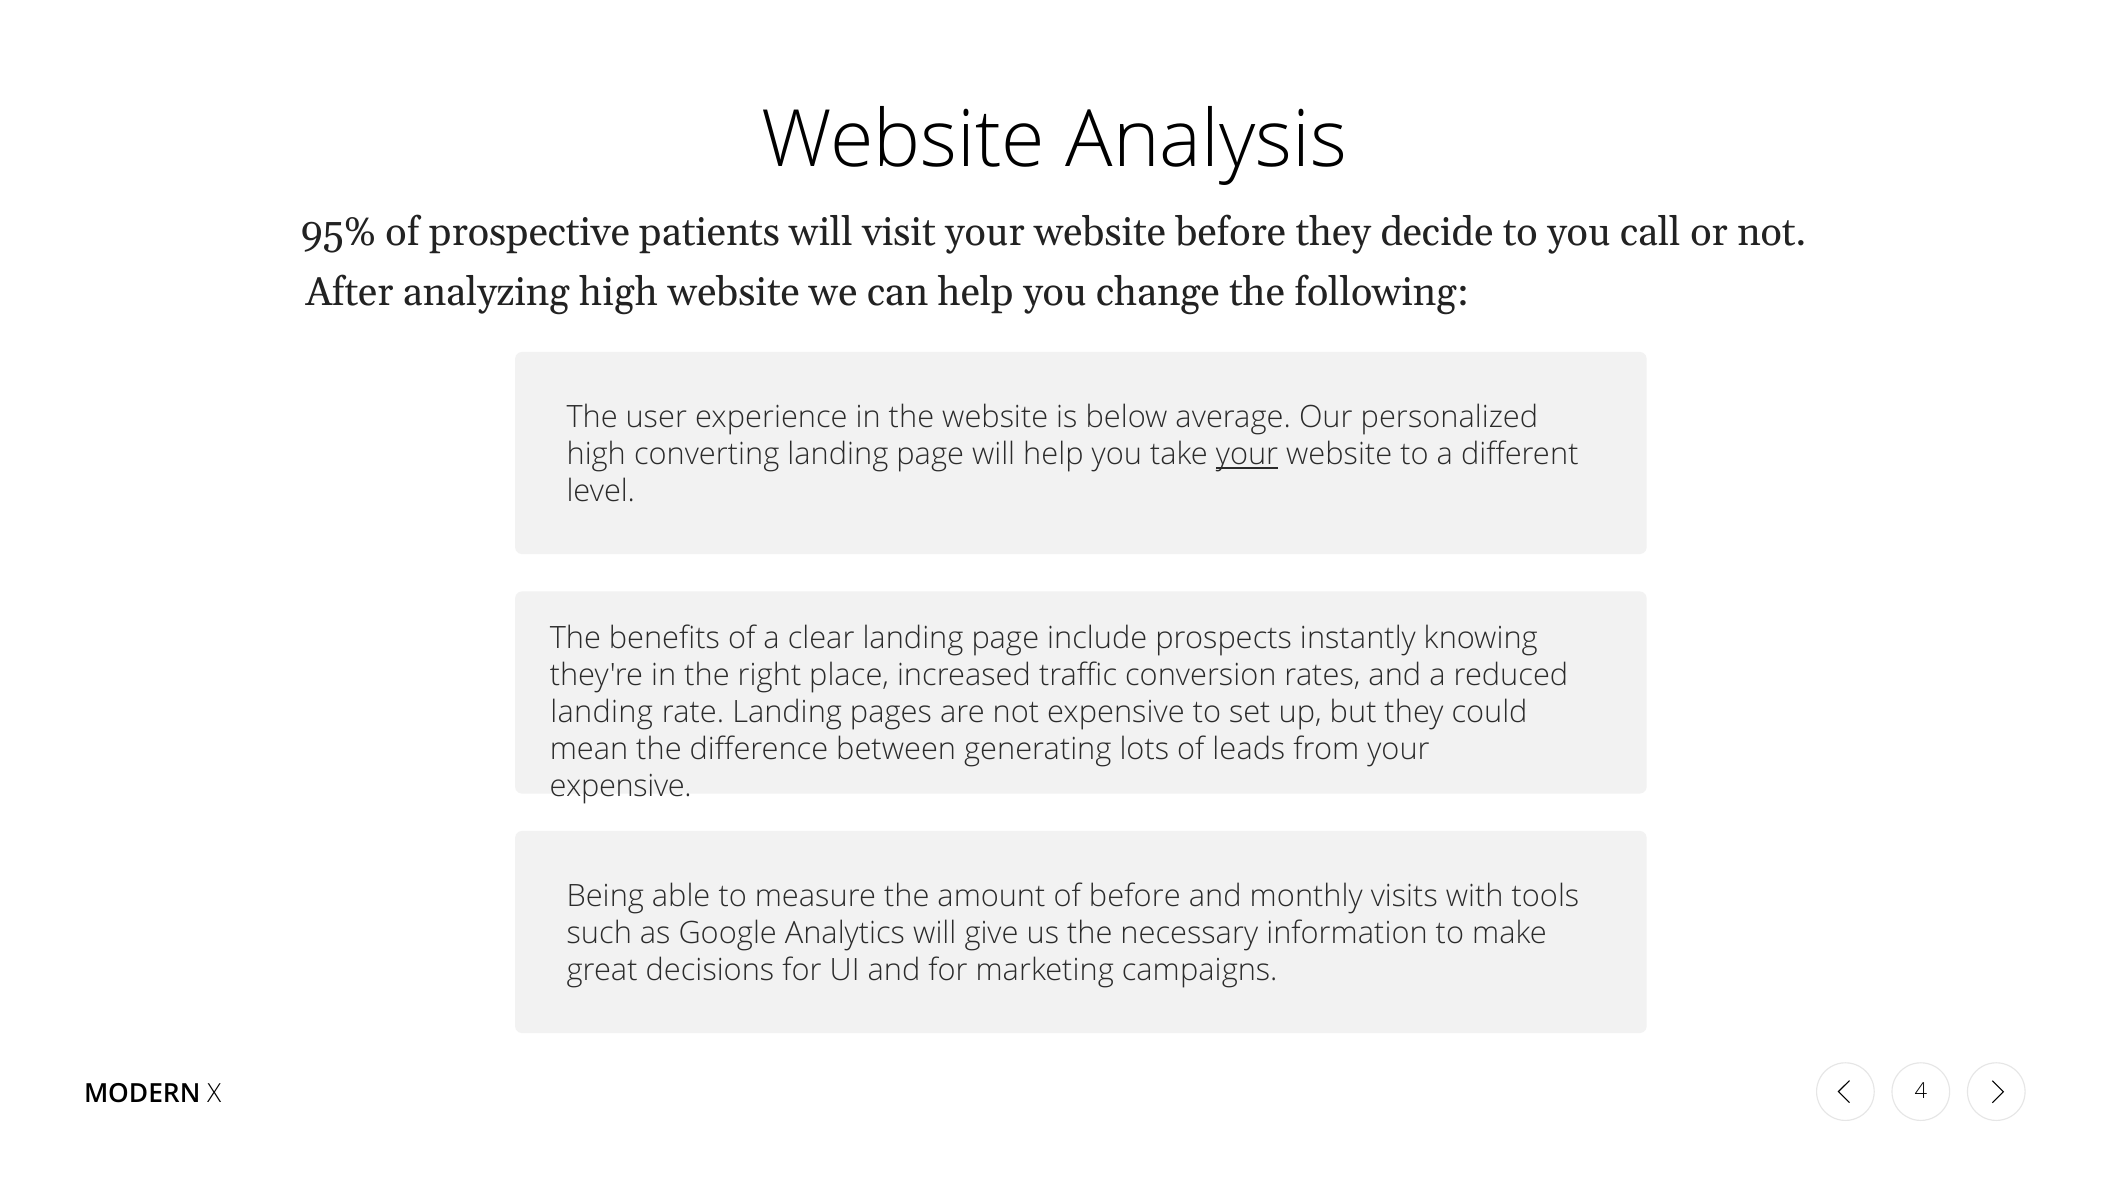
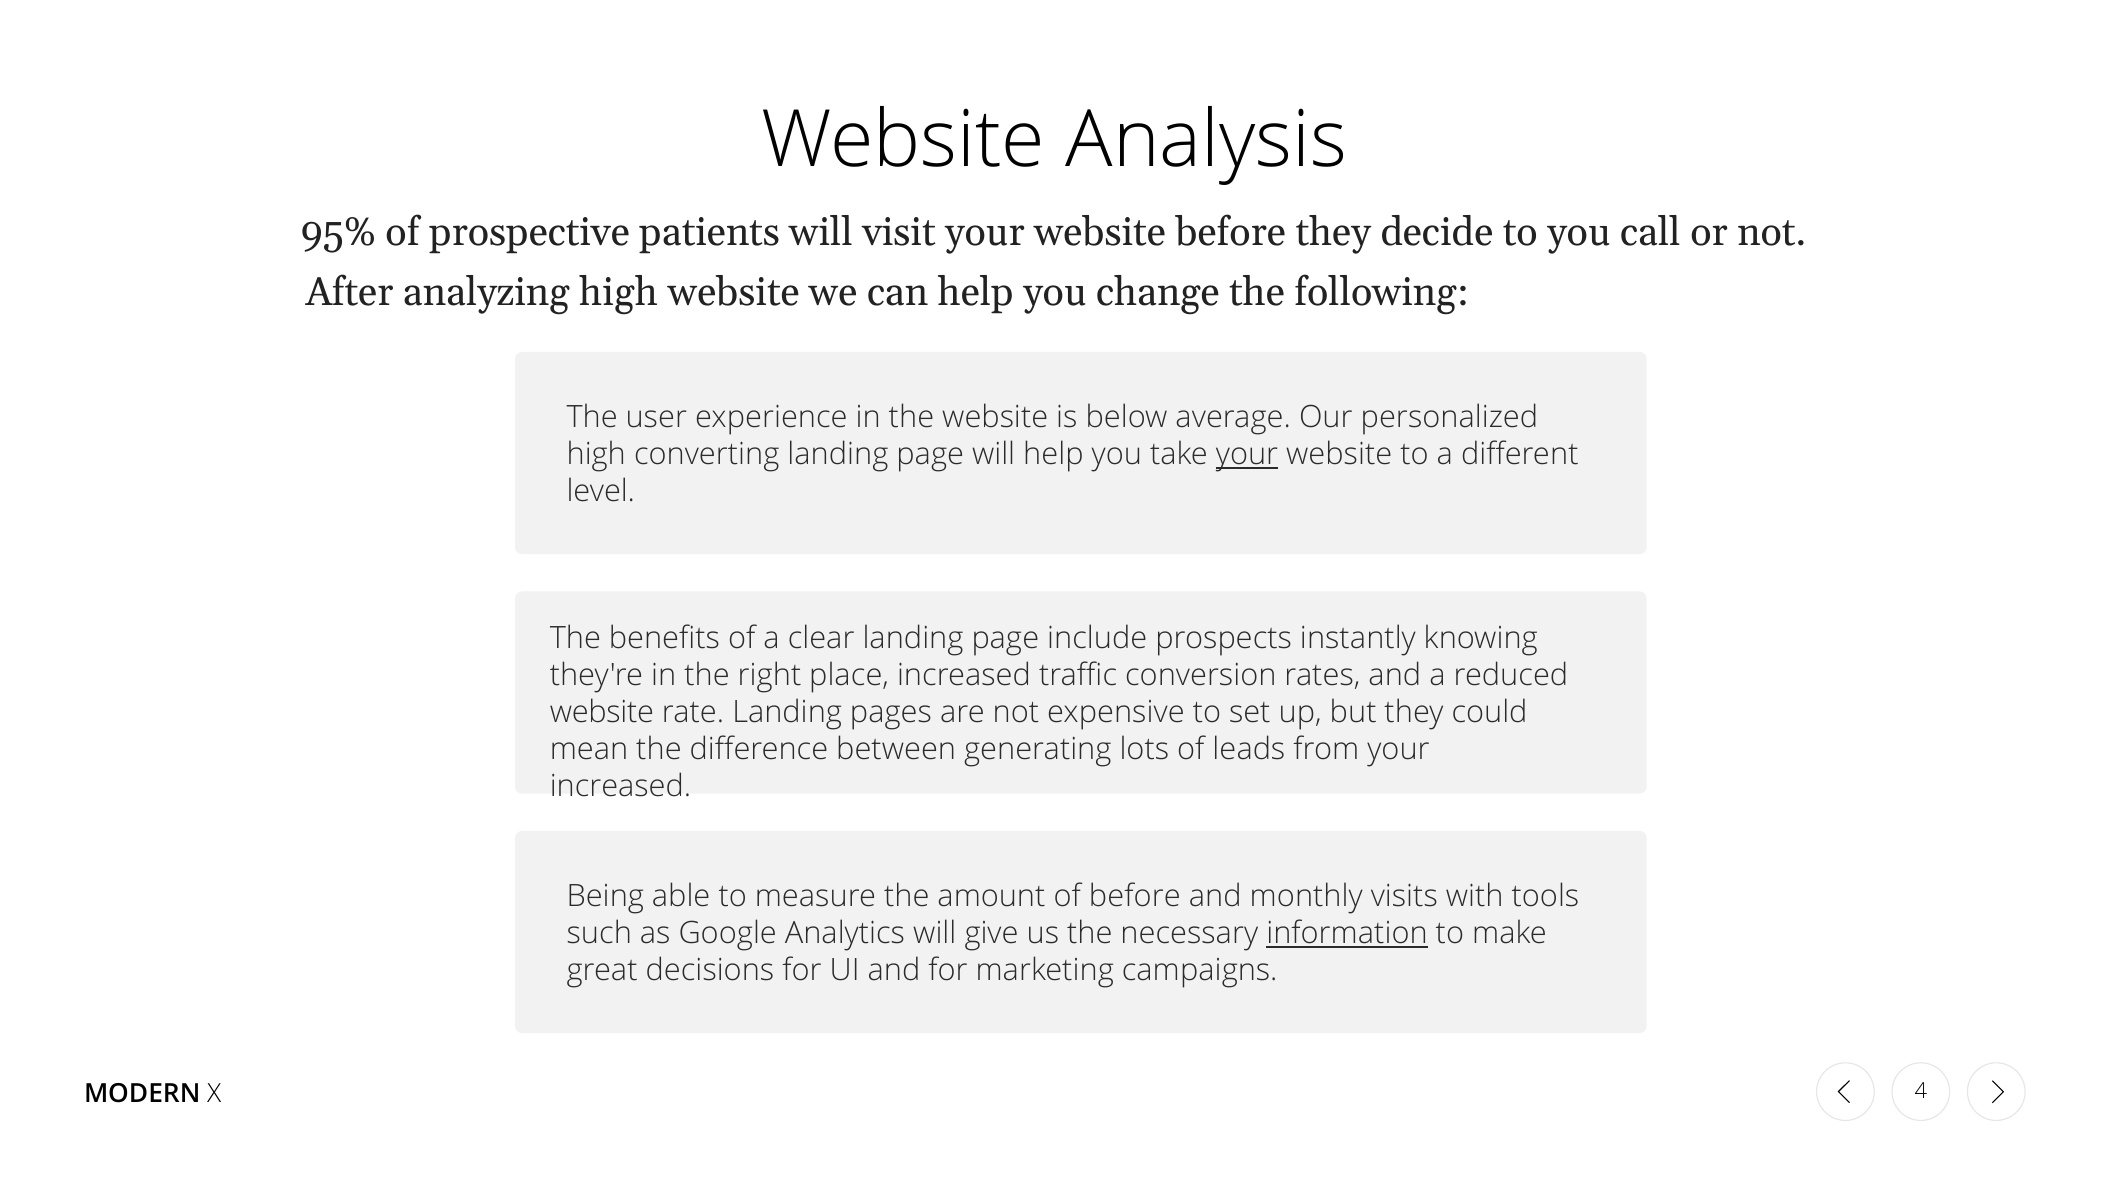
landing: landing -> website (602, 712)
expensive: expensive -> increased (620, 786)
information underline: none -> present (1347, 934)
